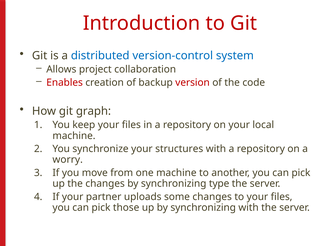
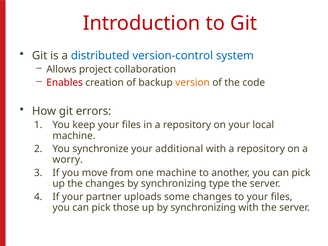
version colour: red -> orange (193, 83)
graph: graph -> errors (94, 111)
structures: structures -> additional (179, 149)
